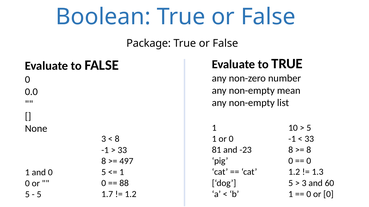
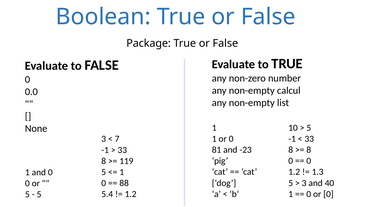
mean: mean -> calcul (289, 91)
8: 8 -> 7 (117, 139)
497: 497 -> 119 (126, 161)
60: 60 -> 40 (329, 183)
1.7: 1.7 -> 5.4 (107, 195)
